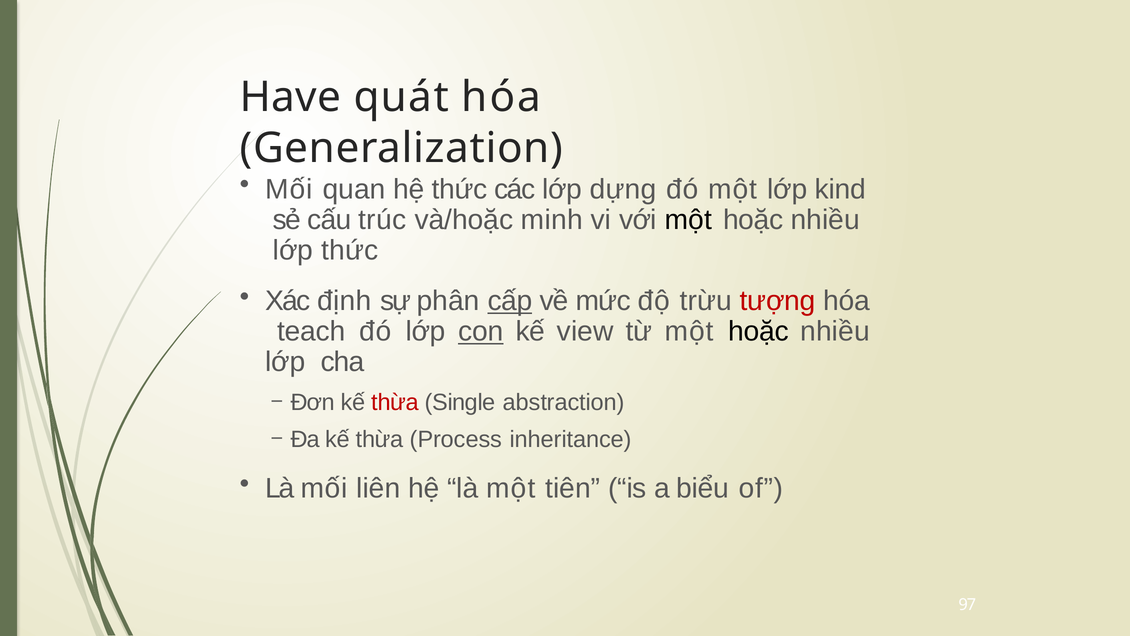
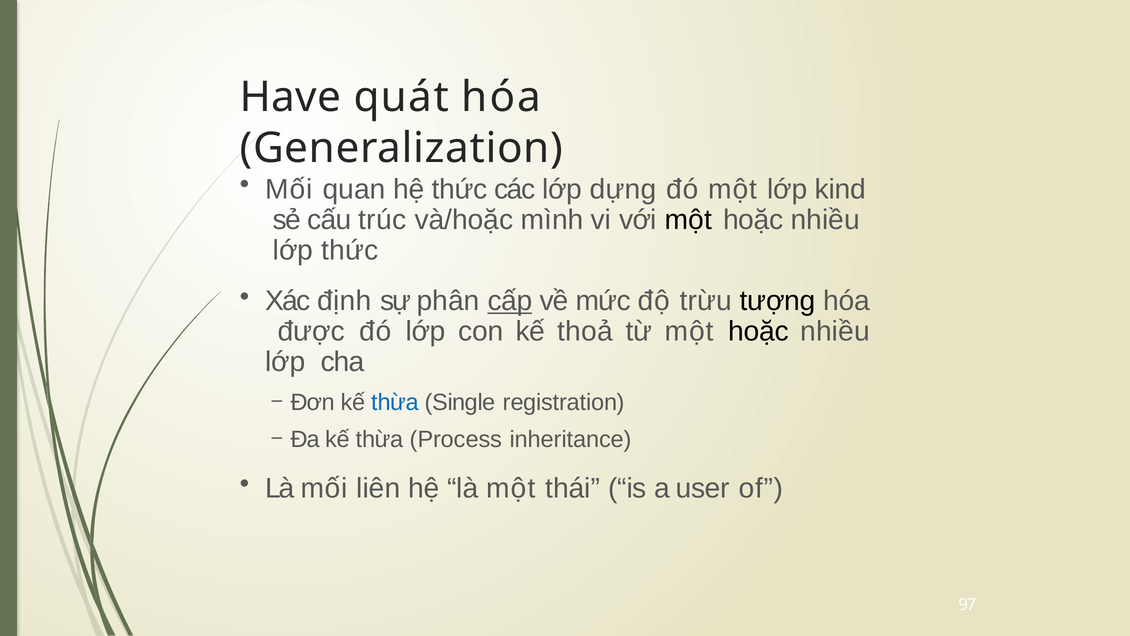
minh: minh -> mình (552, 220)
tượng colour: red -> black (778, 301)
teach: teach -> được (311, 331)
con underline: present -> none (481, 331)
view: view -> thoả (585, 331)
thừa colour: red -> blue (395, 402)
abstraction: abstraction -> registration (564, 402)
tiên: tiên -> thái (573, 488)
biểu: biểu -> user (703, 488)
